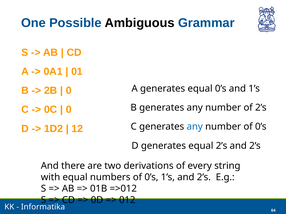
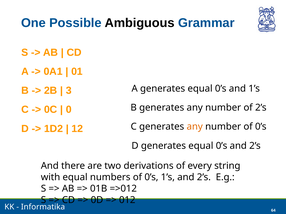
0: 0 -> 3 (69, 91)
any colour: blue -> orange (195, 127)
D generates equal 2’s: 2’s -> 0’s (222, 146)
